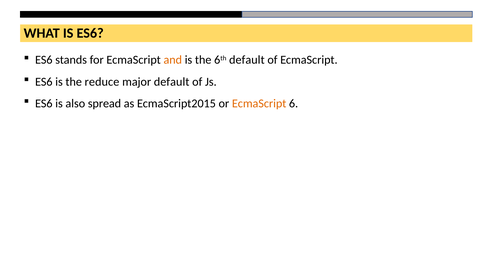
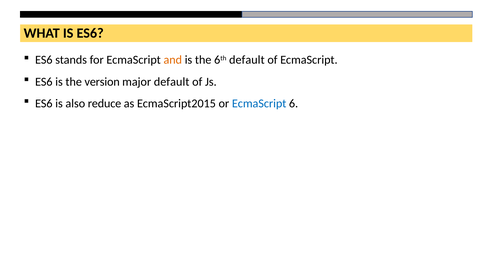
reduce: reduce -> version (102, 82)
spread: spread -> reduce (105, 104)
EcmaScript colour: orange -> blue (259, 104)
